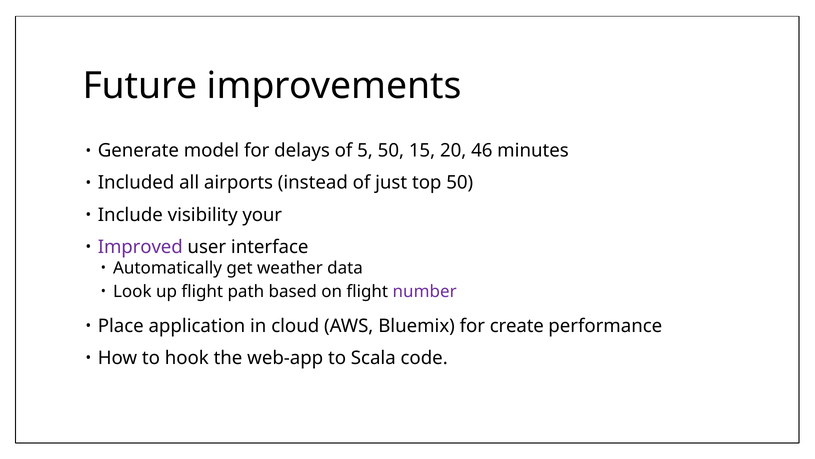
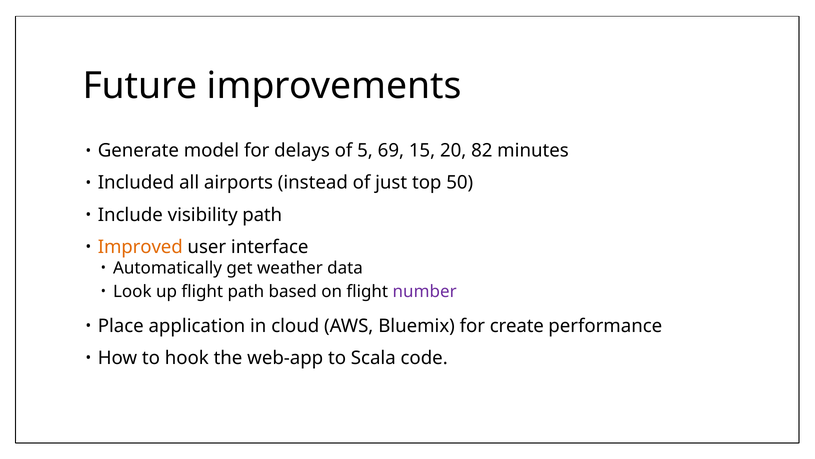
5 50: 50 -> 69 (391, 151)
46: 46 -> 82 (482, 151)
visibility your: your -> path (262, 215)
Improved colour: purple -> orange (140, 247)
